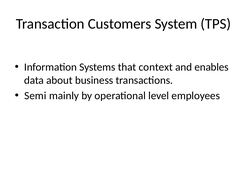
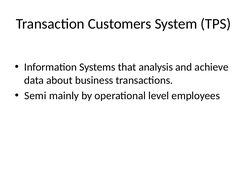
context: context -> analysis (156, 67)
enables: enables -> achieve (212, 67)
